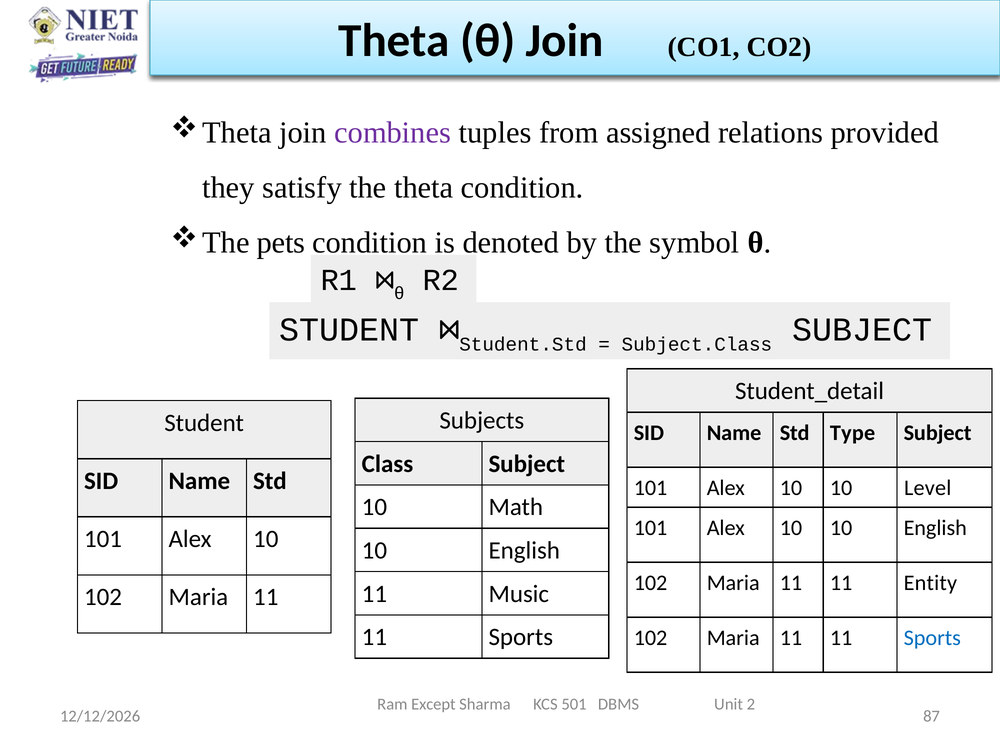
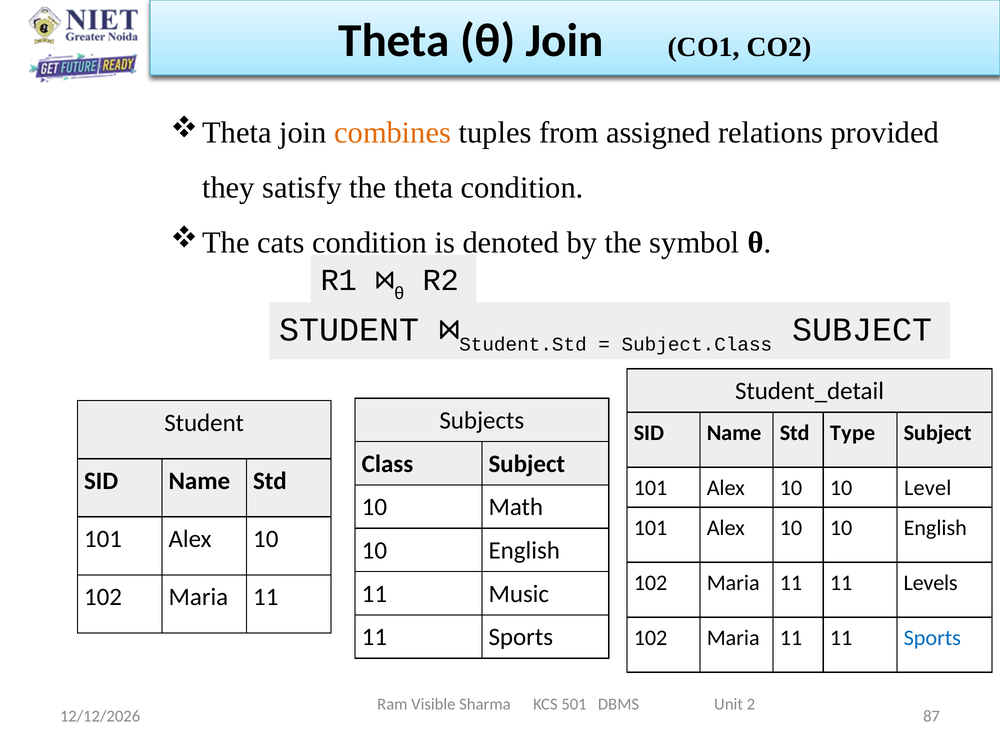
combines colour: purple -> orange (393, 133)
pets: pets -> cats (281, 243)
Entity: Entity -> Levels (931, 583)
Except: Except -> Visible (433, 704)
